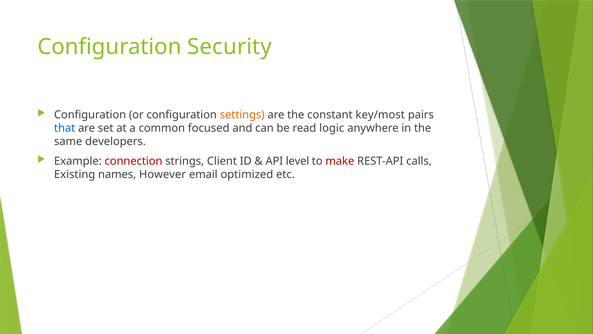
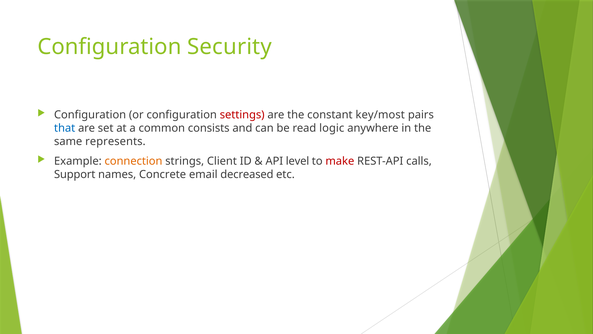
settings colour: orange -> red (242, 115)
focused: focused -> consists (209, 128)
developers: developers -> represents (115, 141)
connection colour: red -> orange (133, 161)
Existing: Existing -> Support (75, 174)
However: However -> Concrete (163, 174)
optimized: optimized -> decreased (247, 174)
